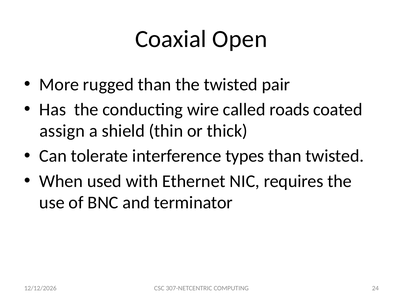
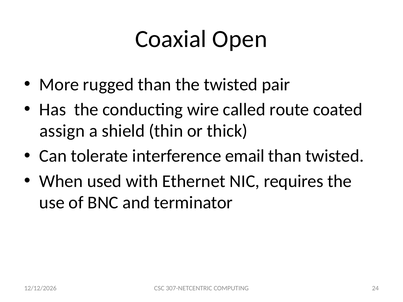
roads: roads -> route (289, 110)
types: types -> email (245, 156)
